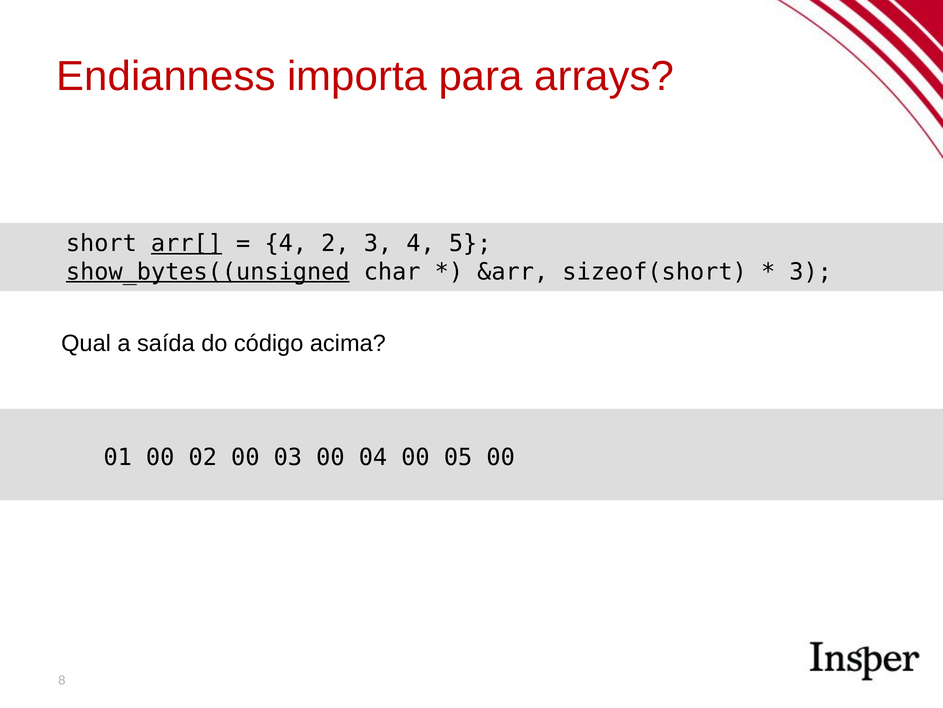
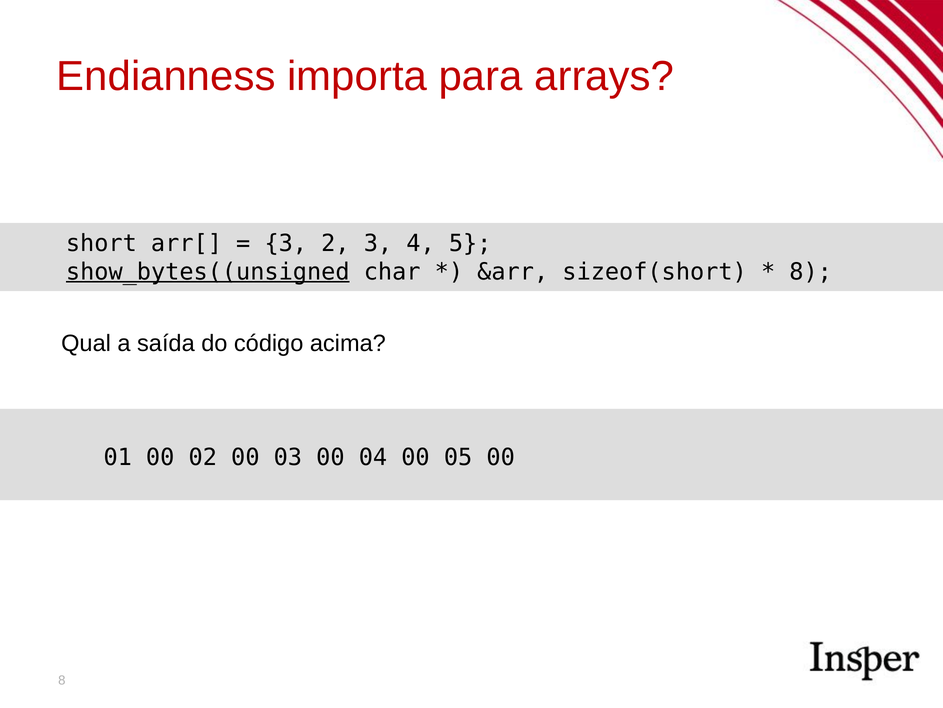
arr[ underline: present -> none (186, 243)
4: 4 -> 3 (286, 243)
3: 3 -> 8 (811, 271)
